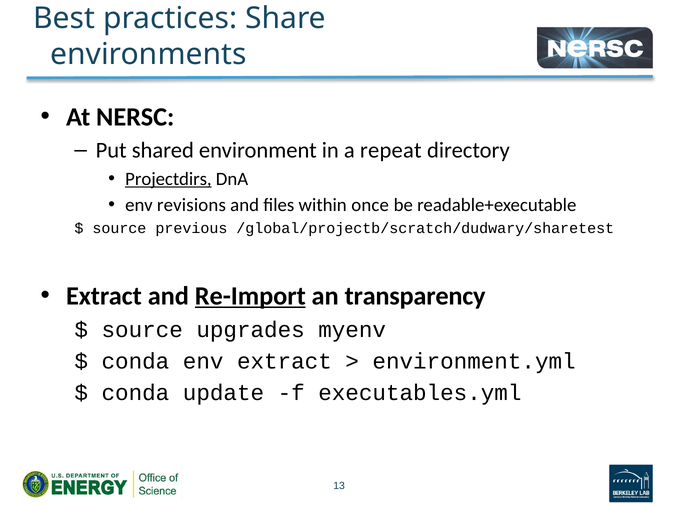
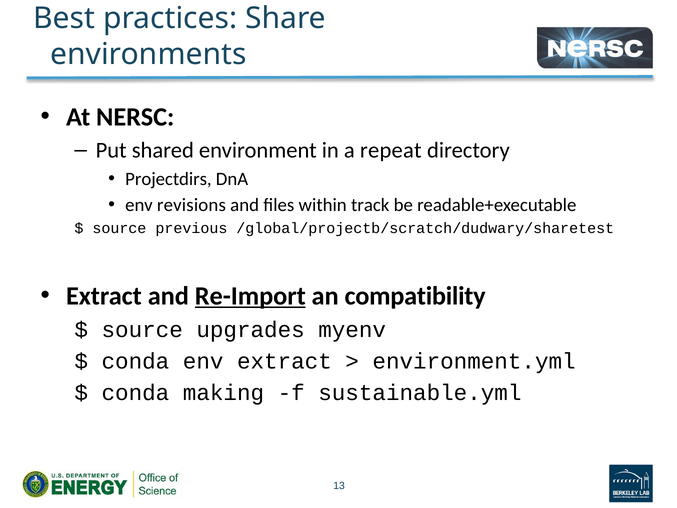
Projectdirs underline: present -> none (168, 179)
once: once -> track (370, 205)
transparency: transparency -> compatibility (415, 296)
update: update -> making (223, 393)
executables.yml: executables.yml -> sustainable.yml (420, 393)
